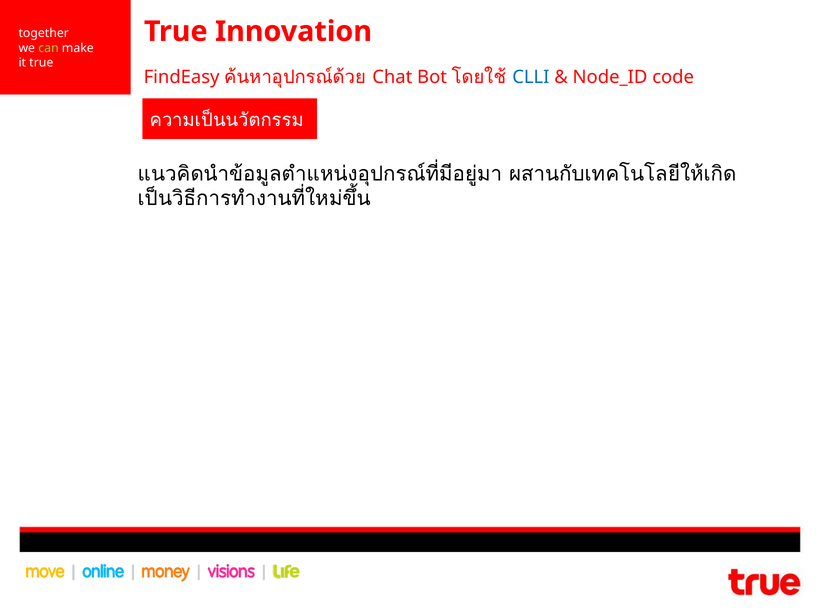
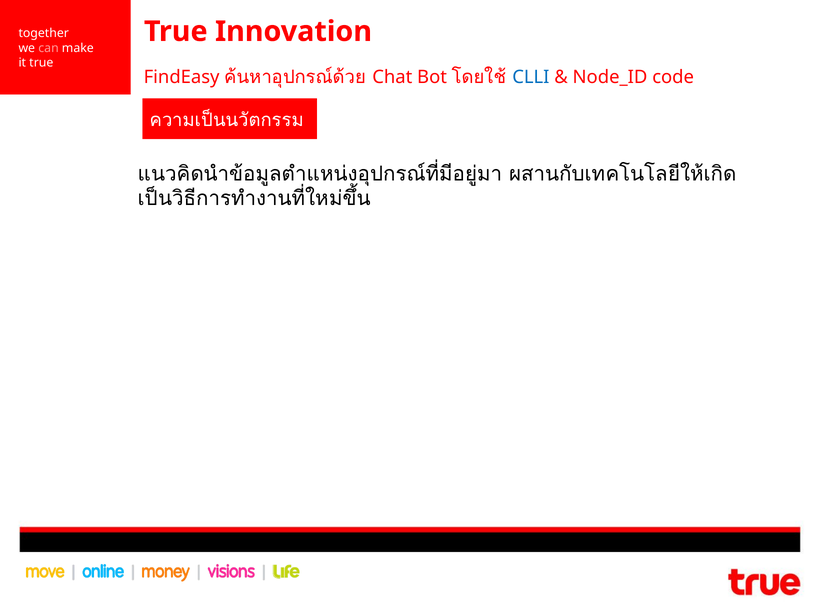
can colour: light green -> pink (49, 48)
